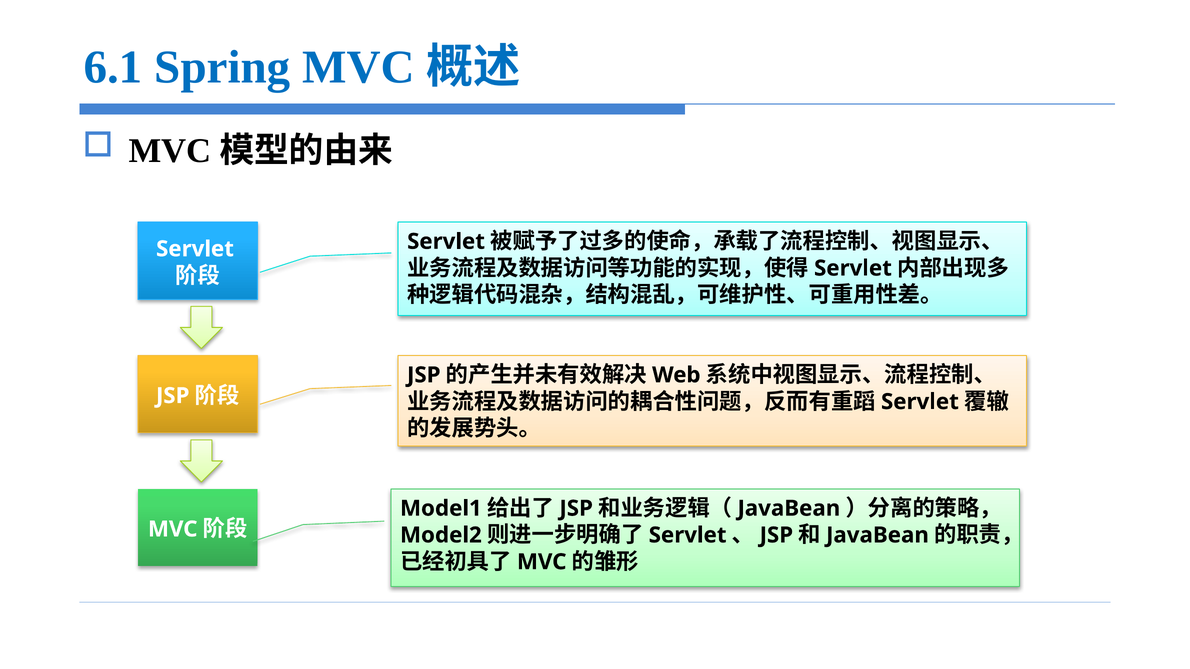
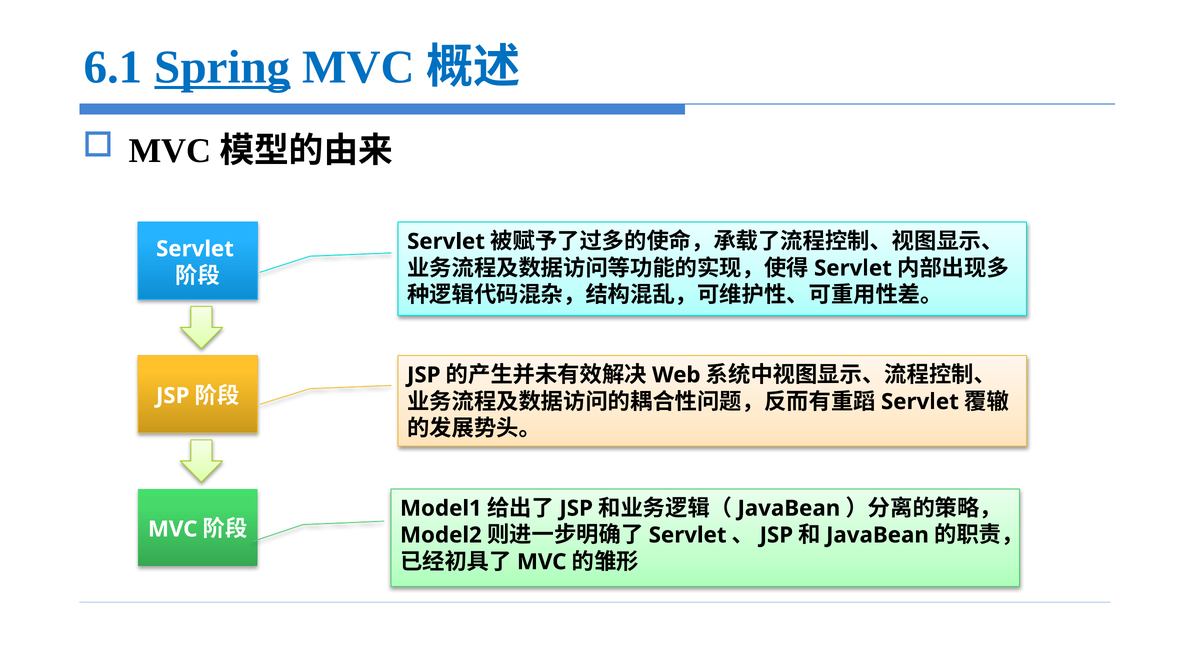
Spring underline: none -> present (222, 67)
